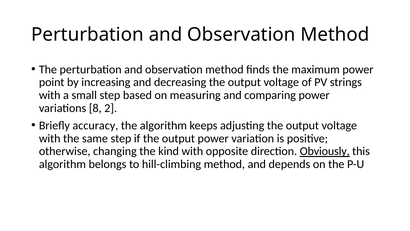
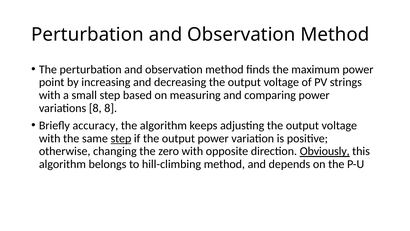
8 2: 2 -> 8 (111, 108)
step underline: none -> present (121, 138)
kind: kind -> zero (169, 151)
